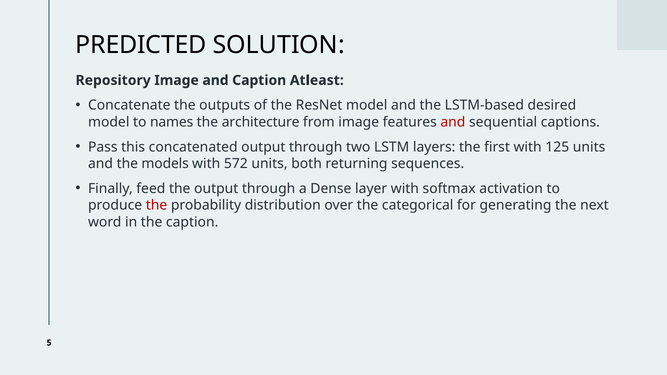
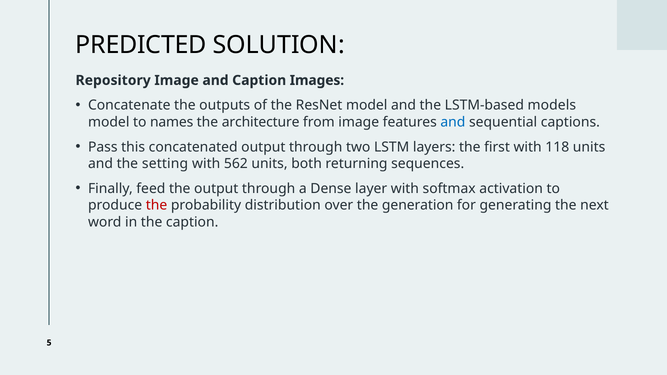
Atleast: Atleast -> Images (317, 80)
desired: desired -> models (552, 105)
and colour: red -> blue (453, 122)
125: 125 -> 118 (557, 147)
models: models -> setting (165, 164)
572: 572 -> 562 (236, 164)
categorical: categorical -> generation (418, 205)
